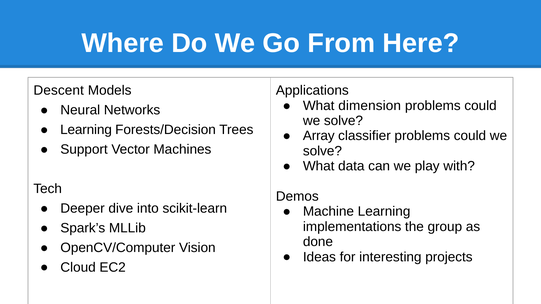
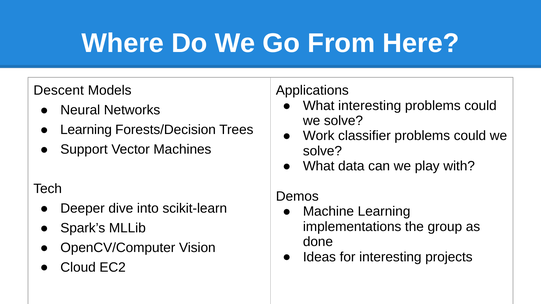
What dimension: dimension -> interesting (370, 106)
Array: Array -> Work (319, 136)
